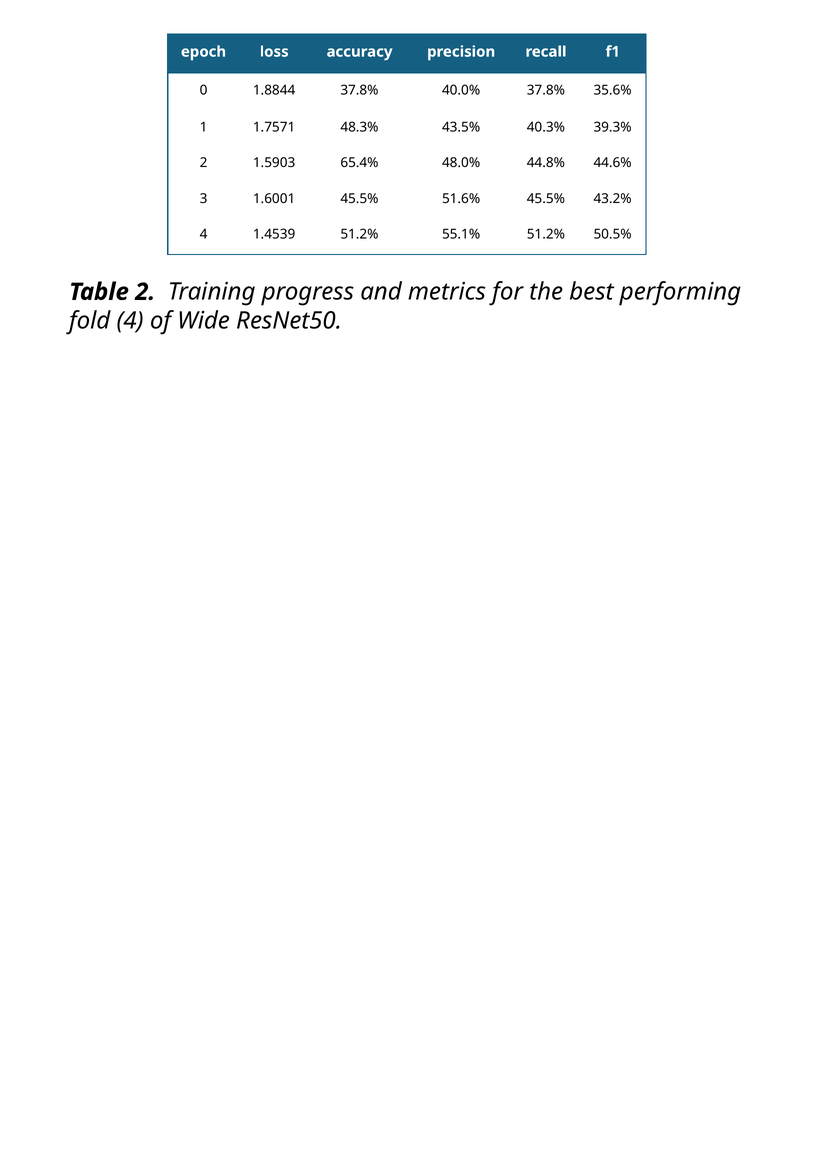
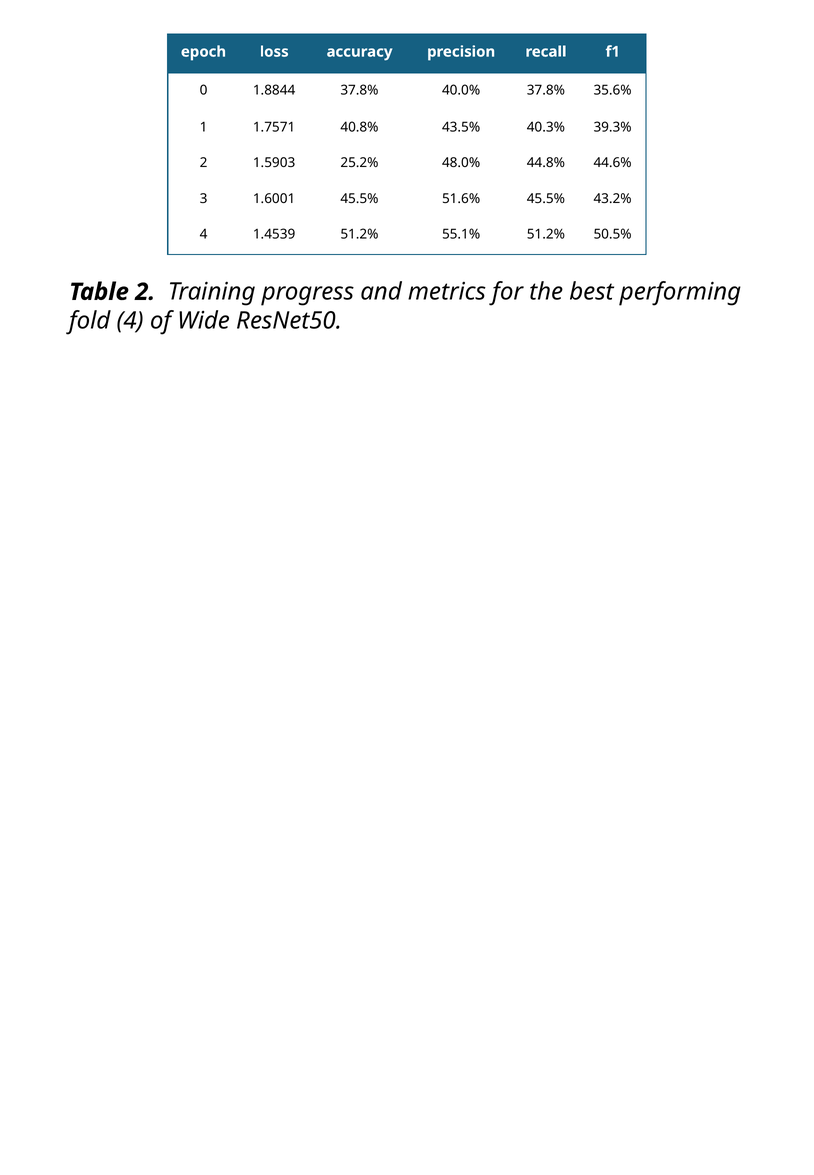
48.3%: 48.3% -> 40.8% (359, 127)
65.4%: 65.4% -> 25.2% (359, 163)
